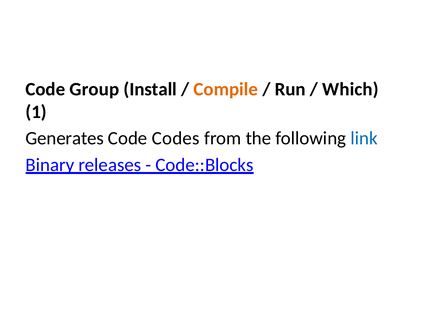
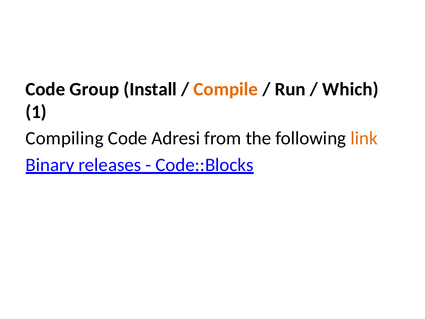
Generates: Generates -> Compiling (65, 138)
Codes: Codes -> Adresi (176, 138)
link colour: blue -> orange (364, 138)
